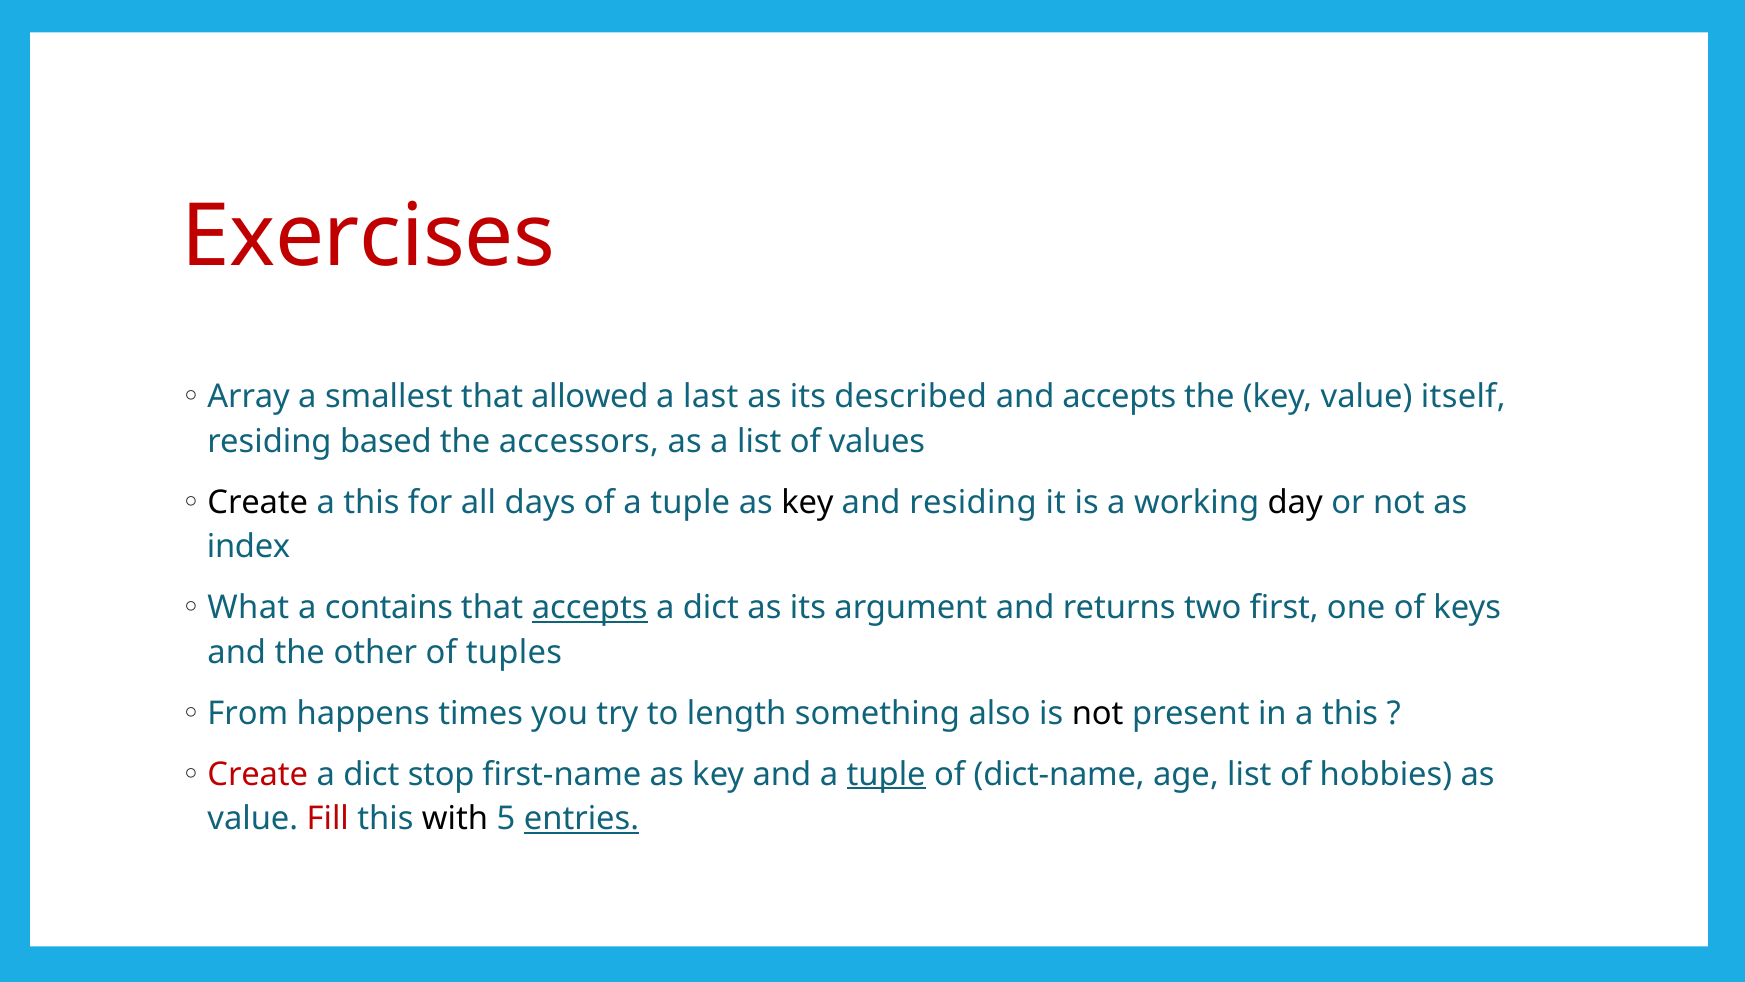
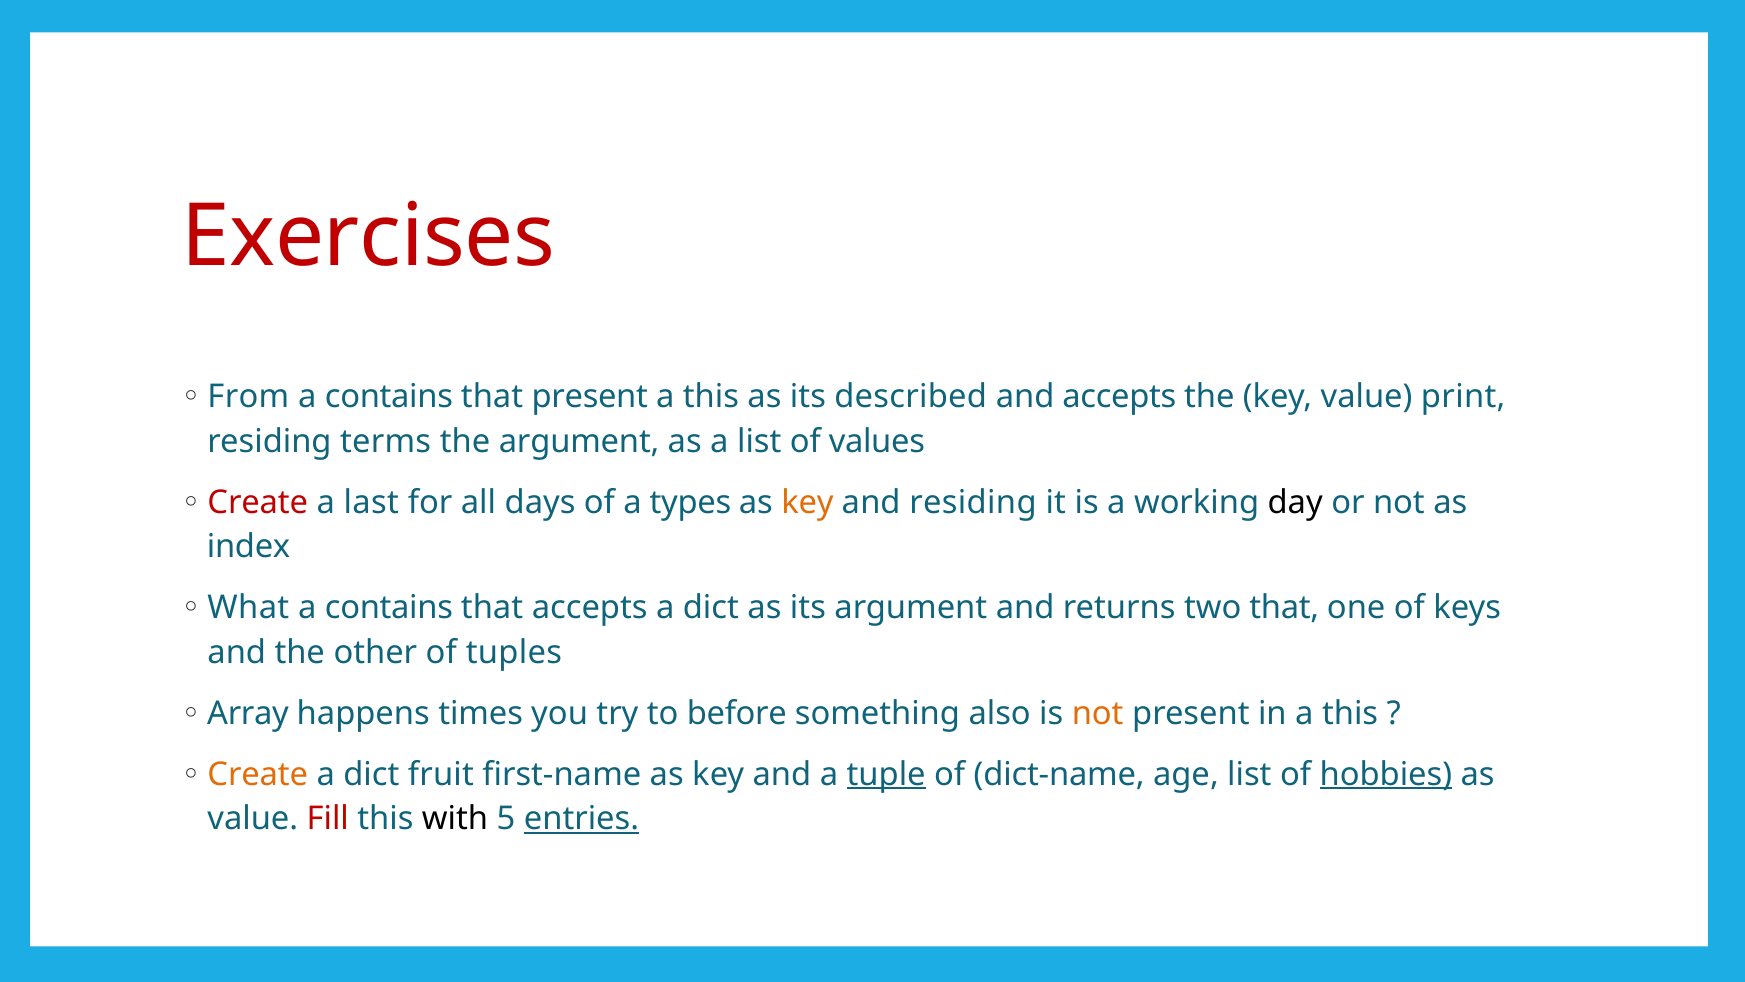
Array: Array -> From (248, 397)
smallest: smallest -> contains (389, 397)
that allowed: allowed -> present (590, 397)
last: last -> this (711, 397)
itself: itself -> print (1463, 397)
based: based -> terms (386, 441)
the accessors: accessors -> argument (579, 441)
Create colour: black -> red (258, 502)
this: this -> last (371, 502)
of a tuple: tuple -> types (690, 502)
key colour: black -> orange (807, 502)
accepts underline: present -> none (590, 608)
two first: first -> that (1284, 608)
From: From -> Array (248, 713)
length: length -> before (737, 713)
not colour: black -> orange (1098, 713)
Create colour: red -> orange (258, 774)
stop: stop -> fruit (441, 774)
hobbies underline: none -> present (1386, 774)
